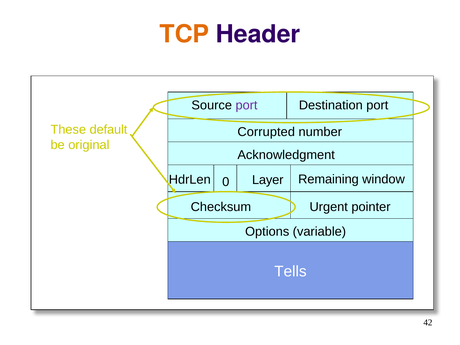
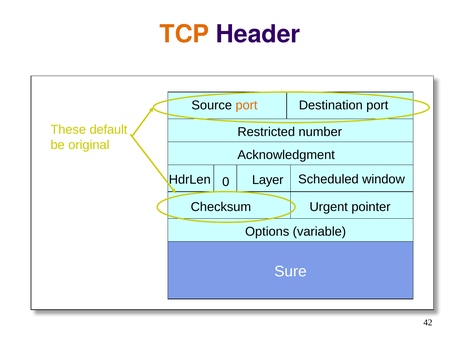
port colour: purple -> orange (247, 105)
Corrupted: Corrupted -> Restricted (266, 132)
Remaining: Remaining -> Scheduled (328, 179)
Tells: Tells -> Sure (290, 271)
